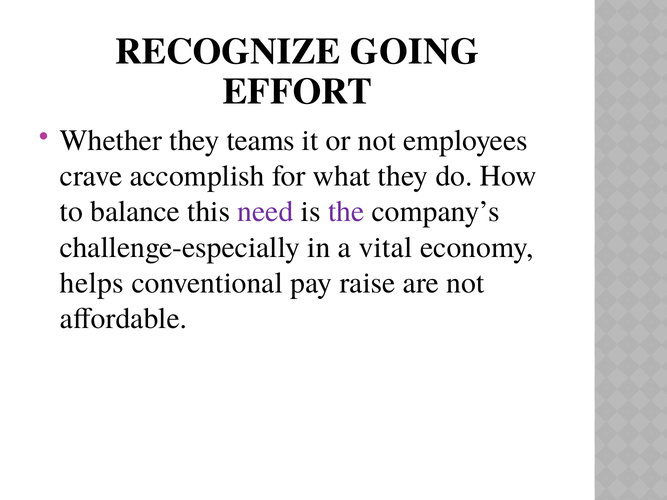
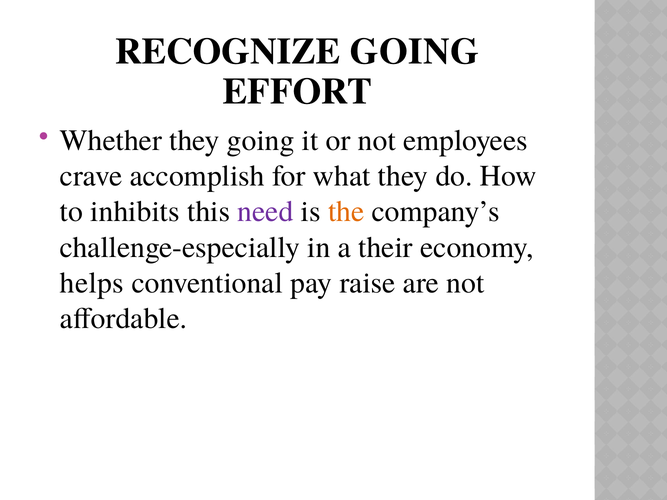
they teams: teams -> going (261, 141)
balance: balance -> inhibits (135, 212)
the colour: purple -> orange (346, 212)
vital: vital -> their (386, 247)
